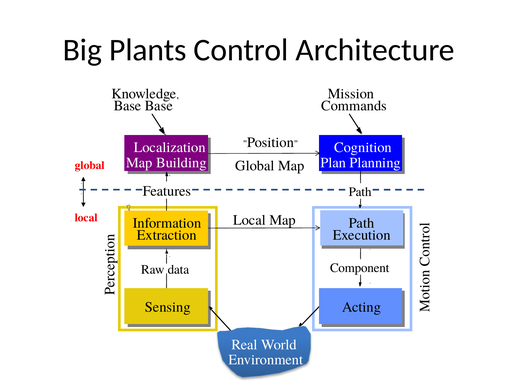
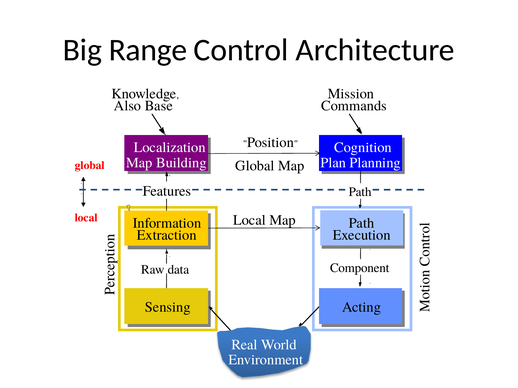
Plants: Plants -> Range (148, 50)
Base: Base -> Also (128, 106)
